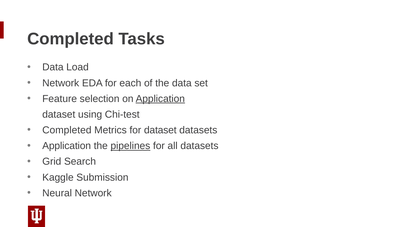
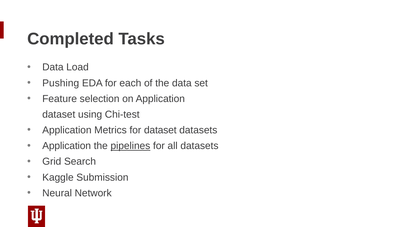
Network: Network -> Pushing (61, 83)
Application underline: present -> none (160, 99)
Completed: Completed -> Application (67, 130)
